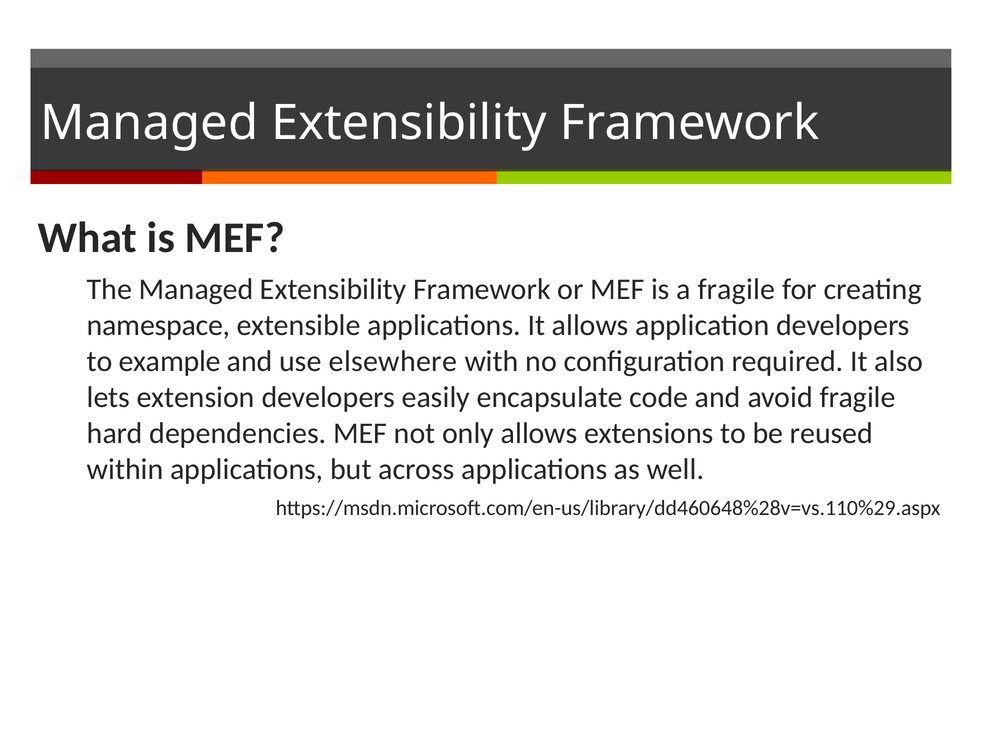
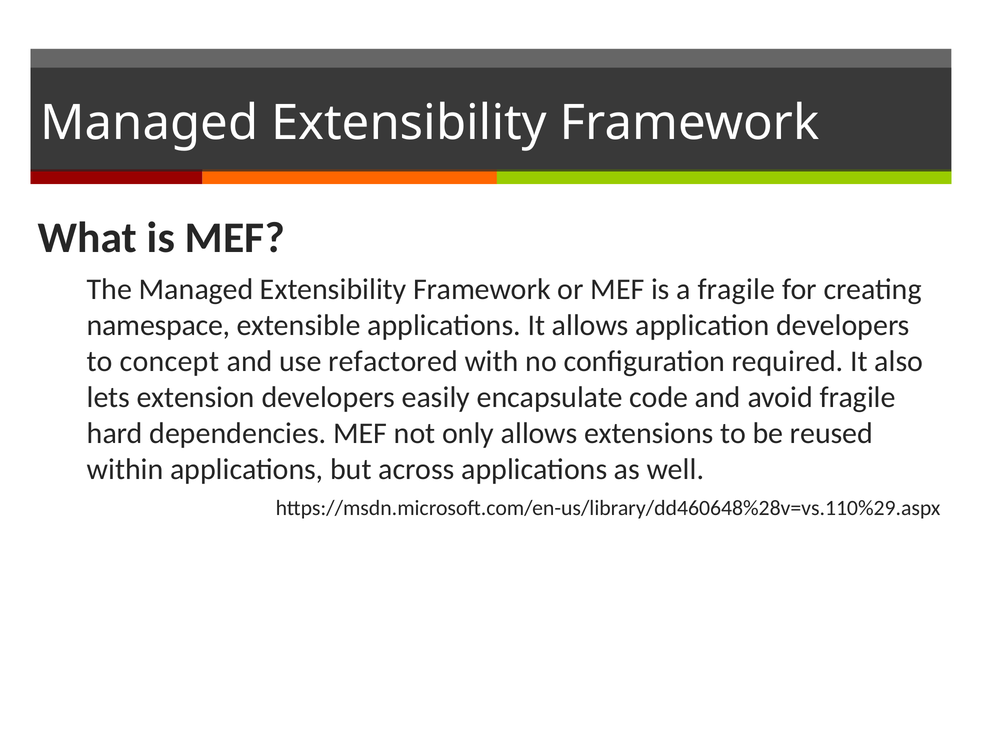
example: example -> concept (169, 361)
elsewhere: elsewhere -> refactored (393, 361)
